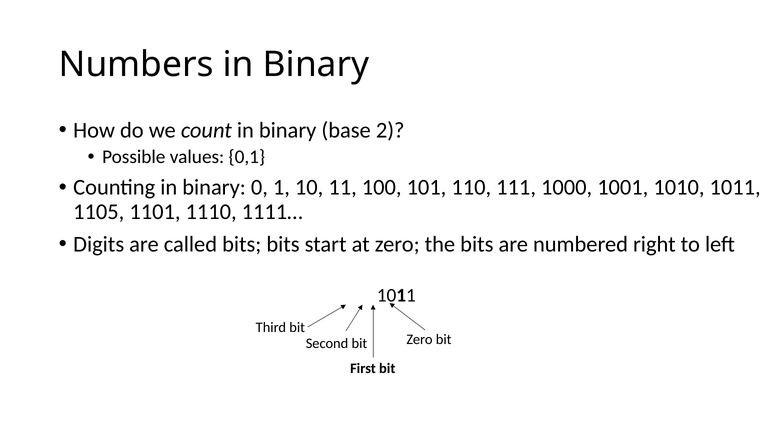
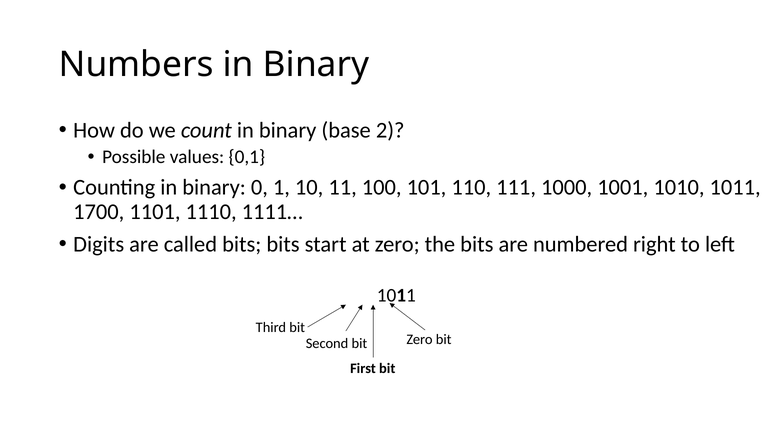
1105: 1105 -> 1700 (99, 212)
